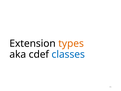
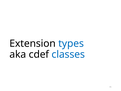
types colour: orange -> blue (71, 43)
